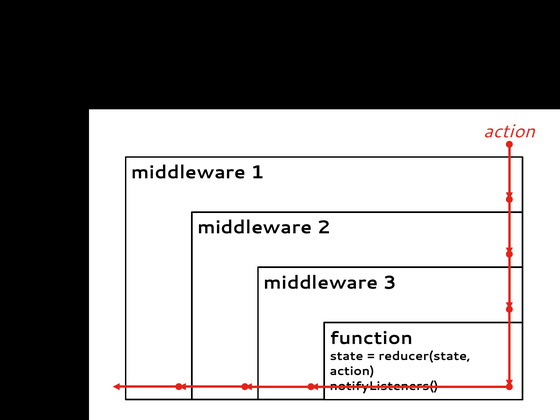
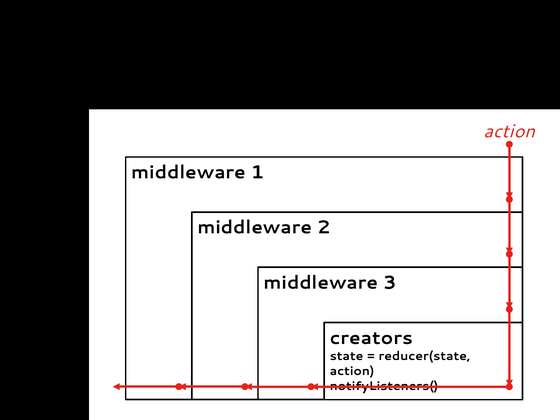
function: function -> creators (371, 338)
